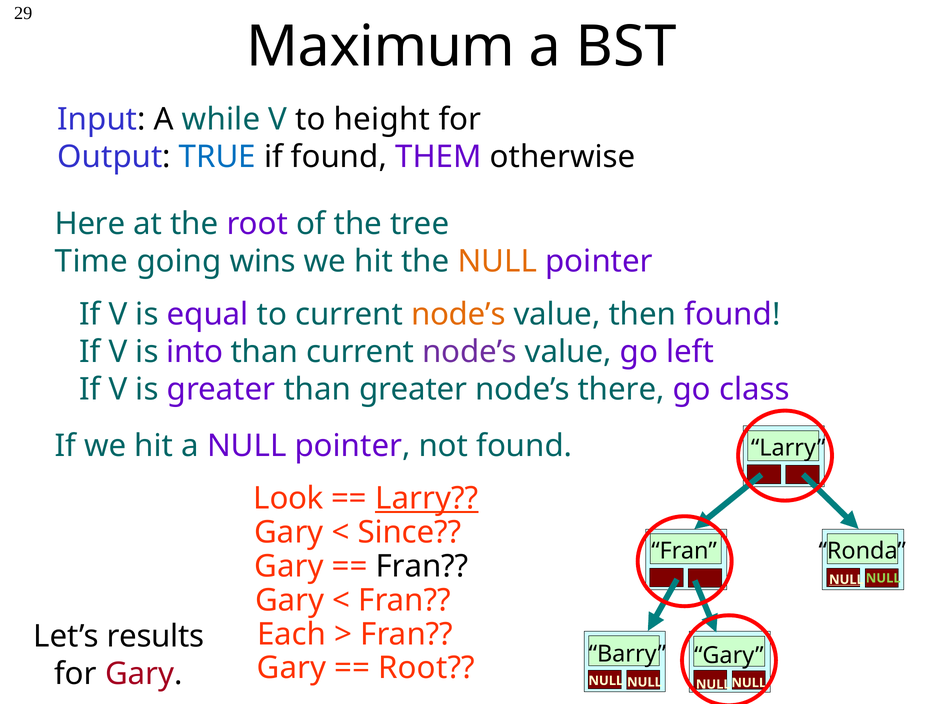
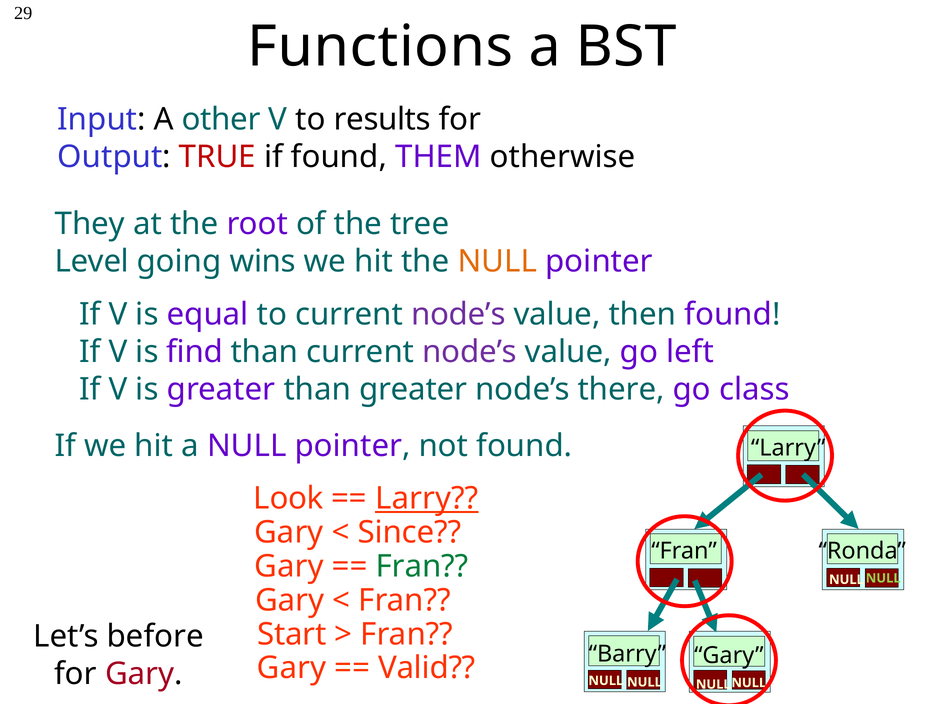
Maximum: Maximum -> Functions (380, 47)
while: while -> other (221, 119)
height: height -> results (382, 119)
TRUE colour: blue -> red (217, 157)
Here: Here -> They (90, 224)
Time: Time -> Level (92, 261)
node’s colour: orange -> purple (458, 315)
into: into -> find (195, 352)
Fran colour: black -> green (422, 567)
NULL underline: present -> none (846, 580)
Each: Each -> Start (292, 634)
results: results -> before (155, 637)
Root: Root -> Valid (427, 668)
